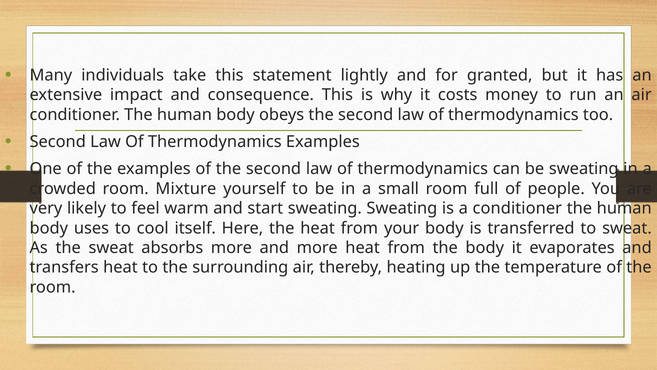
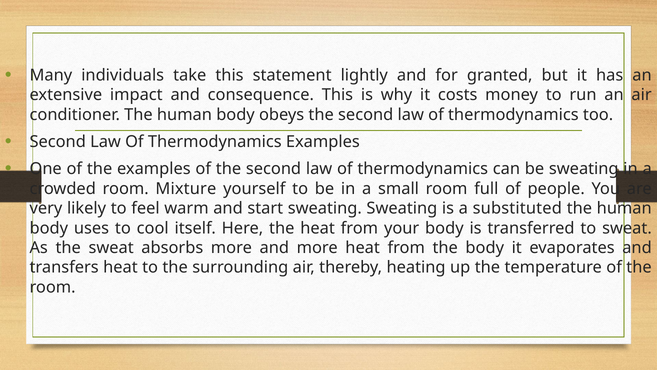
a conditioner: conditioner -> substituted (517, 208)
